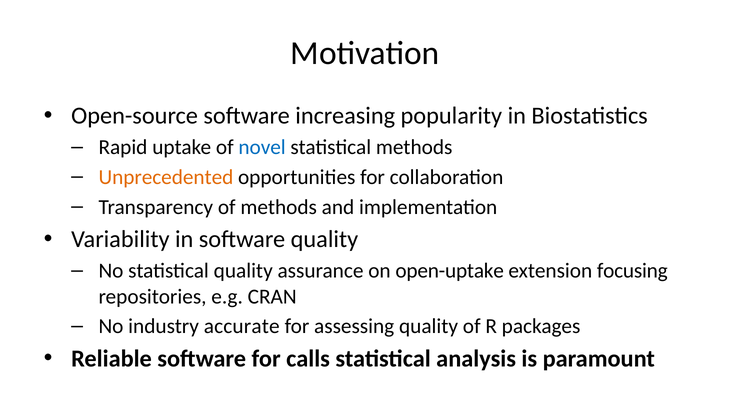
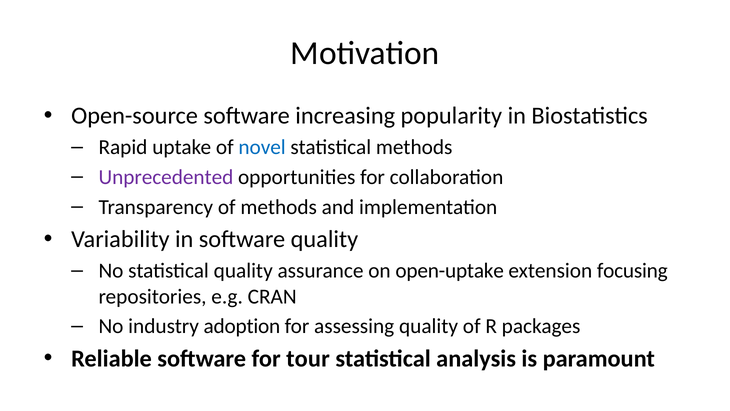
Unprecedented colour: orange -> purple (166, 177)
accurate: accurate -> adoption (242, 326)
calls: calls -> tour (308, 358)
